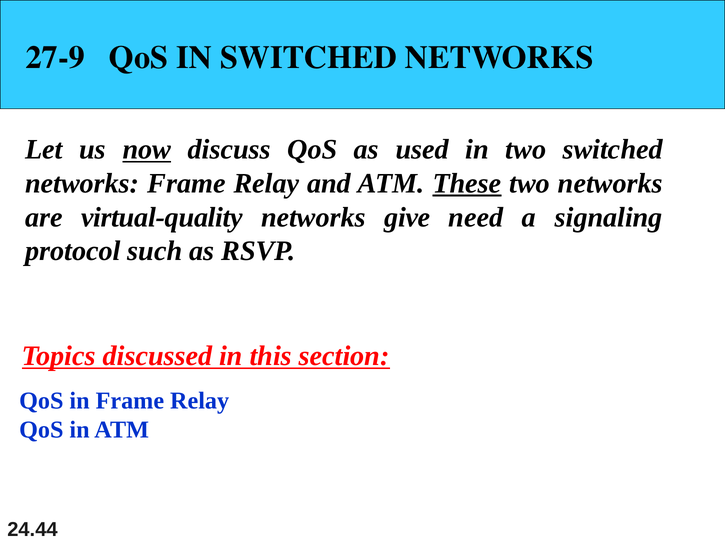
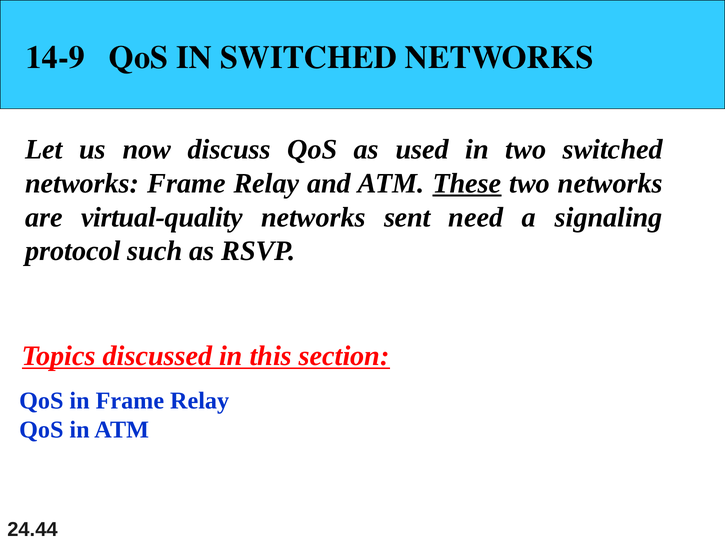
27-9: 27-9 -> 14-9 (55, 57)
now underline: present -> none (147, 149)
give: give -> sent (407, 217)
